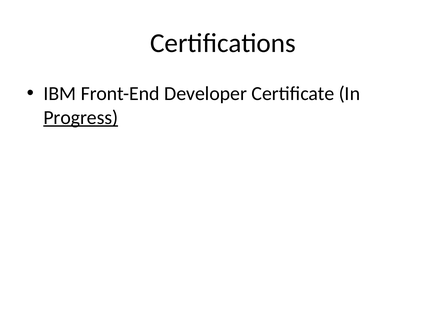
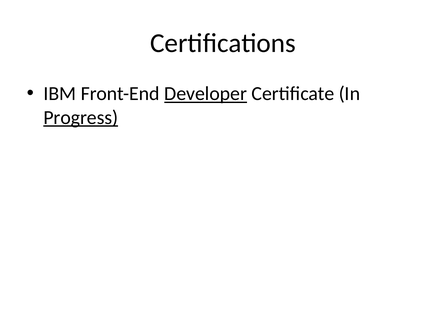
Developer underline: none -> present (206, 94)
